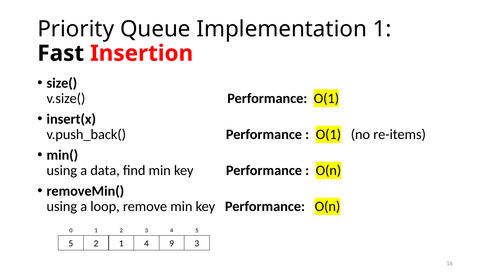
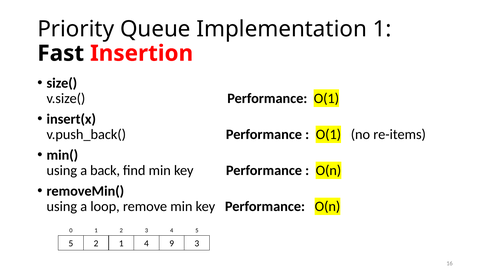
data: data -> back (105, 170)
